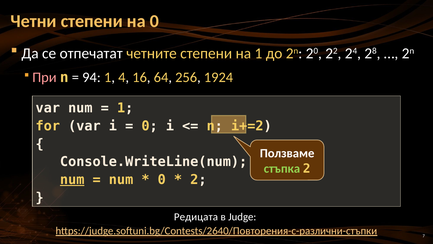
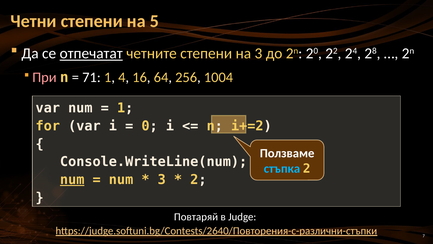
на 0: 0 -> 5 (154, 21)
отпечатат underline: none -> present (91, 53)
на 1: 1 -> 3 (258, 53)
94: 94 -> 71 (91, 77)
1924: 1924 -> 1004 (219, 77)
стъпка colour: light green -> light blue (282, 168)
0: 0 -> 3 (162, 179)
Редицата: Редицата -> Повтаряй (196, 217)
